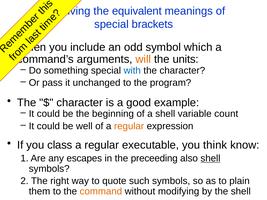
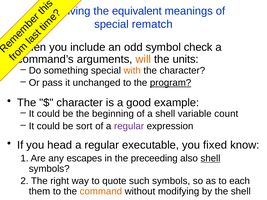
brackets: brackets -> rematch (152, 24)
which: which -> check (198, 47)
with colour: blue -> orange (132, 71)
program underline: none -> present (171, 83)
well: well -> sort (84, 126)
regular colour: orange -> purple (129, 126)
class: class -> head (60, 145)
think: think -> fixed (215, 145)
plain: plain -> each (240, 181)
